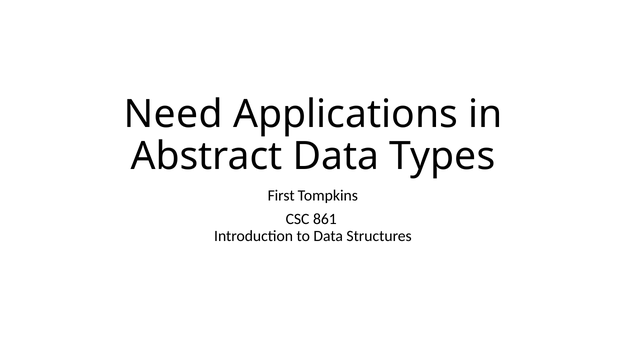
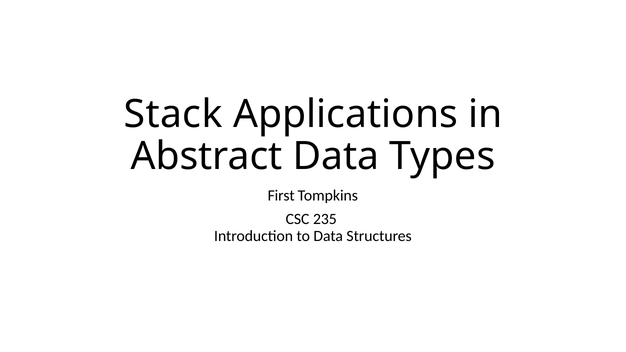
Need: Need -> Stack (173, 114)
861: 861 -> 235 (325, 219)
